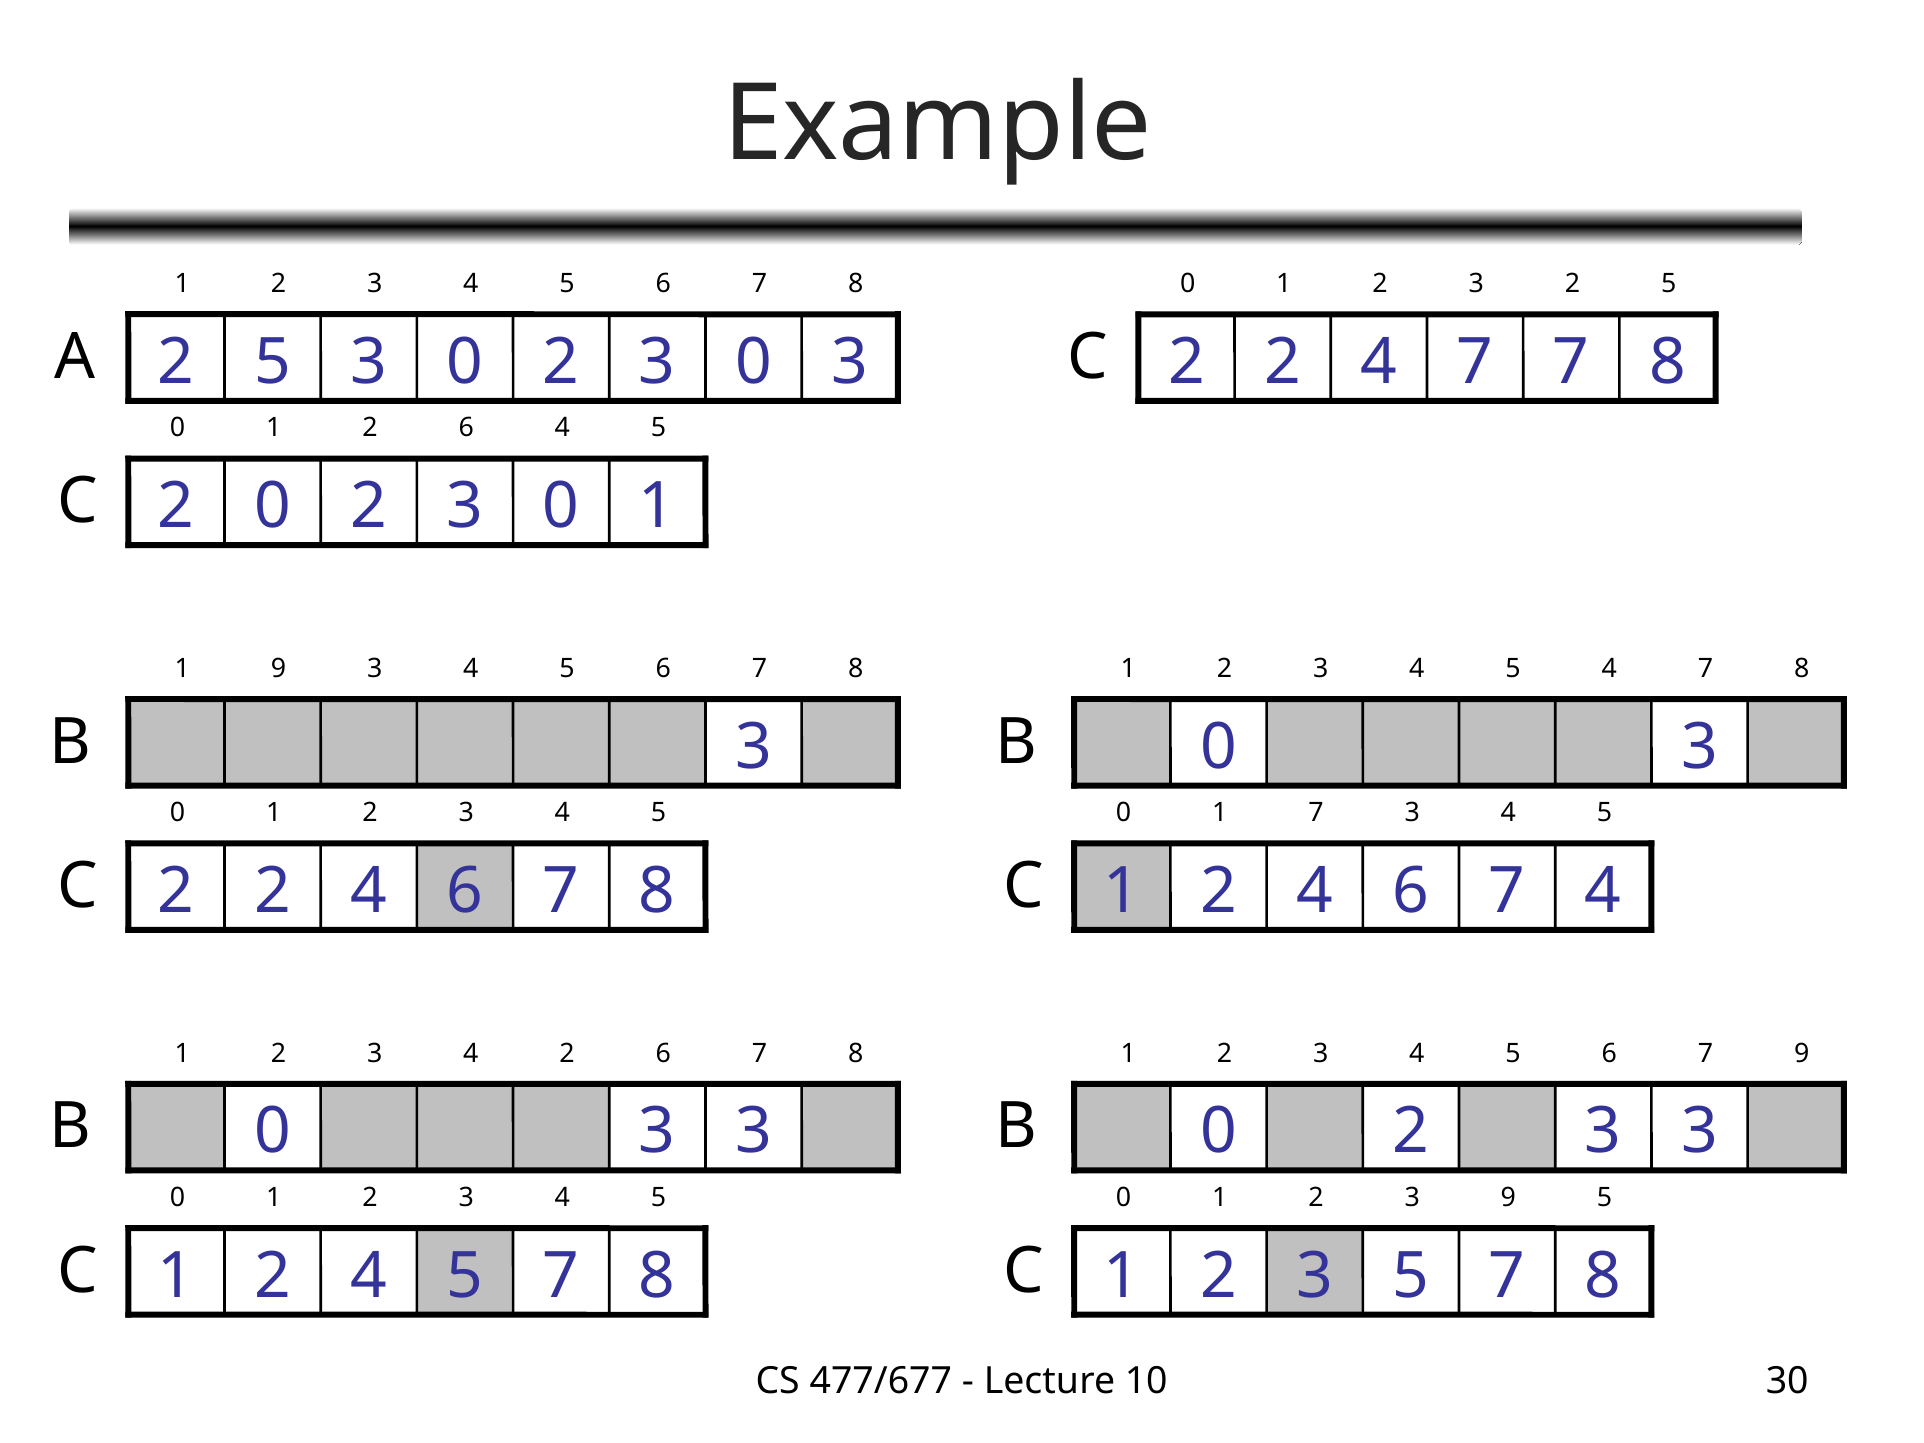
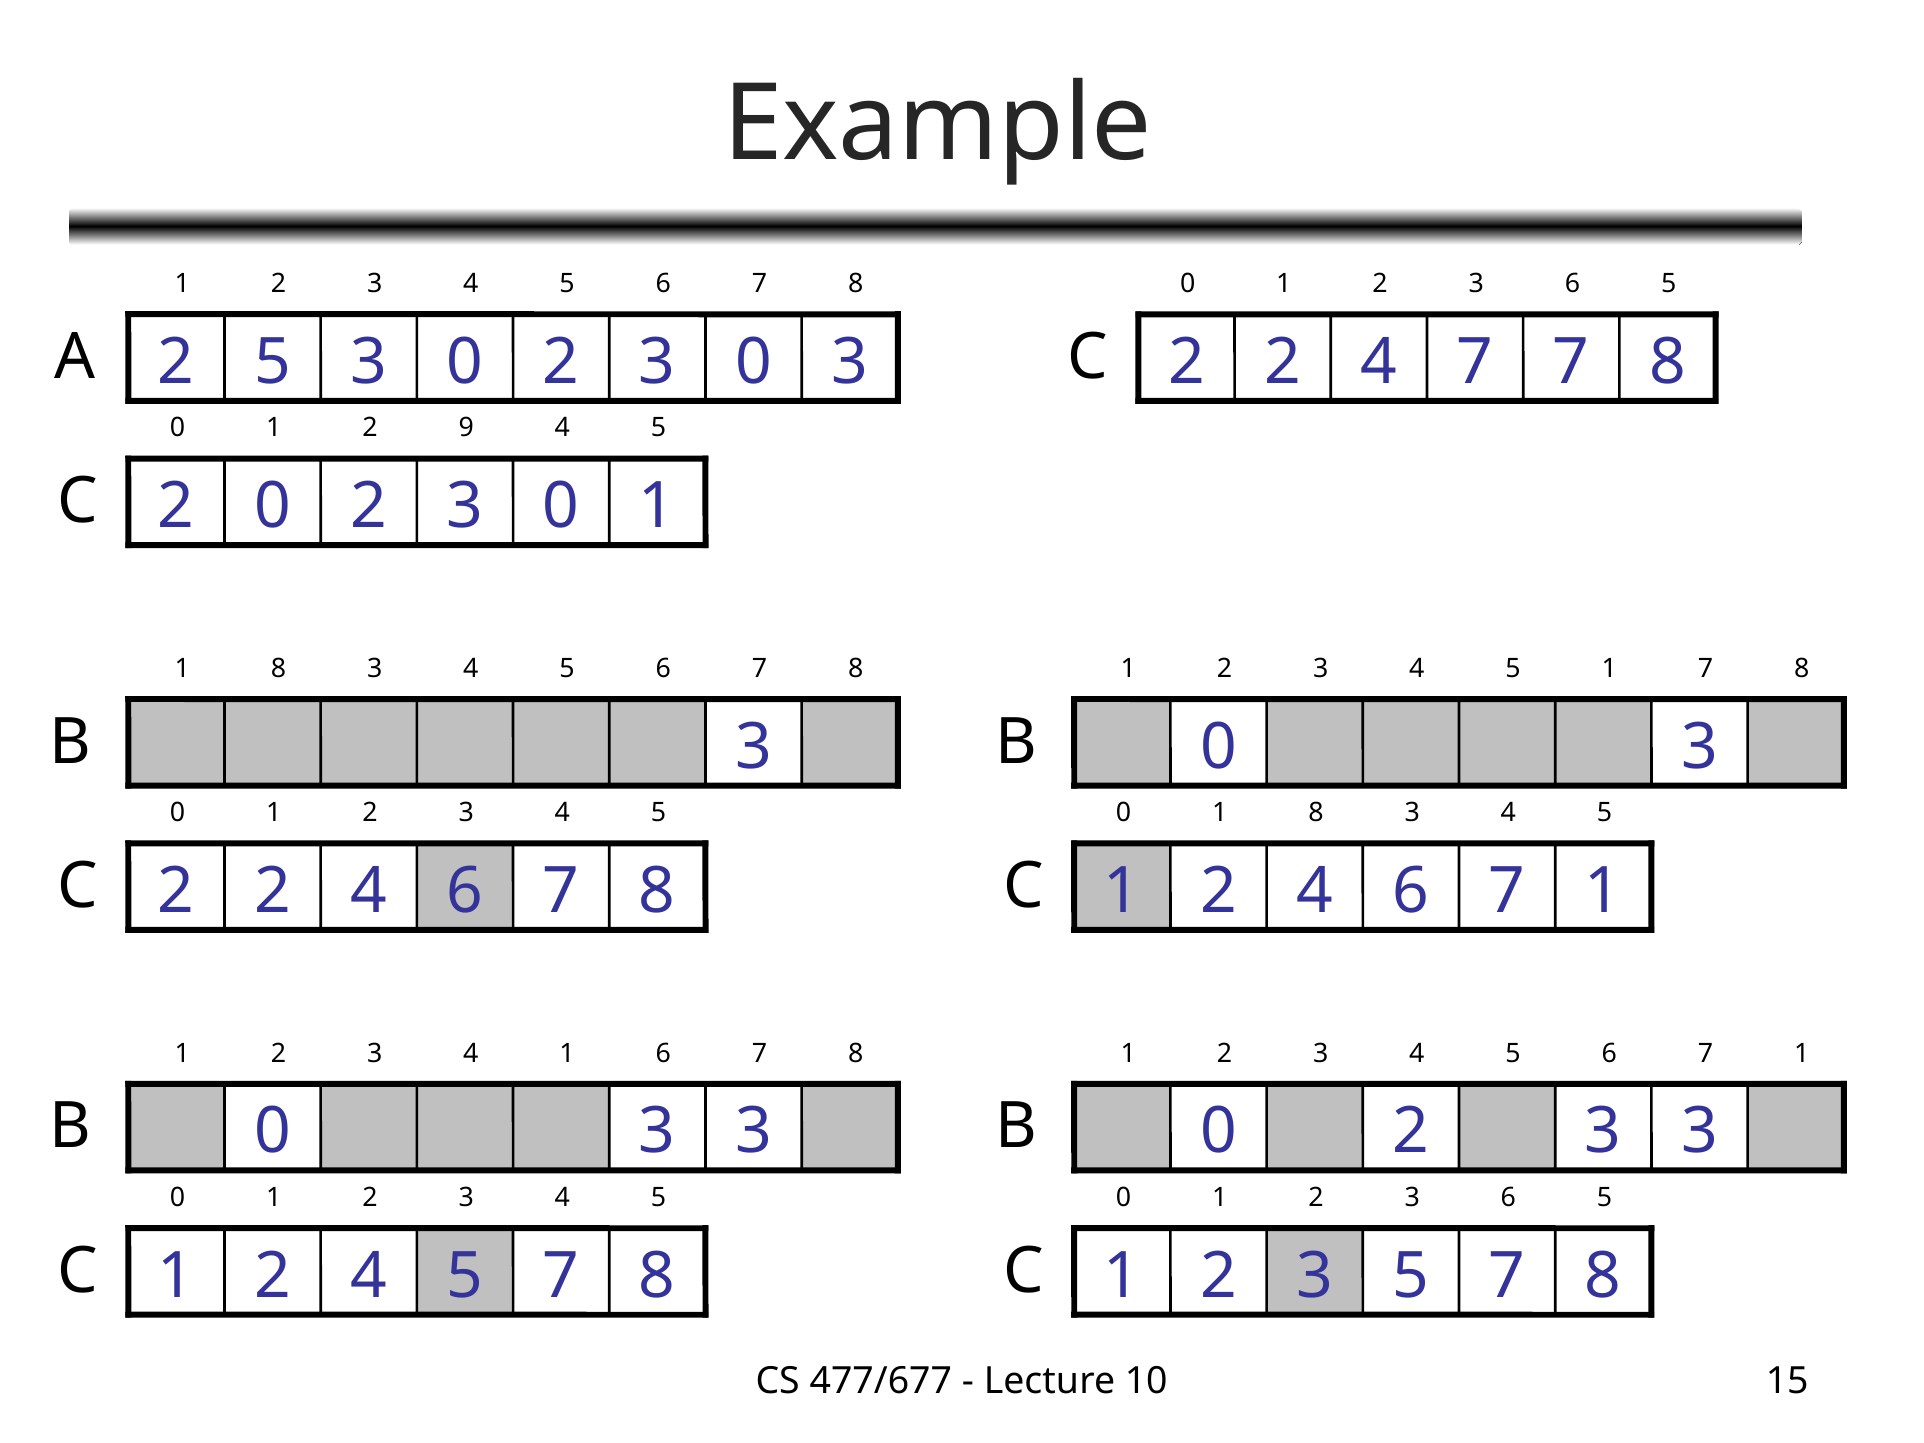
2: 2 -> 6 (1572, 284)
1 2 6: 6 -> 9 (466, 428)
9: 9 -> 8 (278, 669)
4 5 4: 4 -> 1 (1609, 669)
7: 7 -> 8 (1316, 813)
4: 4 -> 1 (1603, 891)
3 4 2: 2 -> 1 (567, 1053)
7 9: 9 -> 1 (1802, 1053)
9: 9 -> 6 (1508, 1198)
30: 30 -> 15 (1787, 1381)
